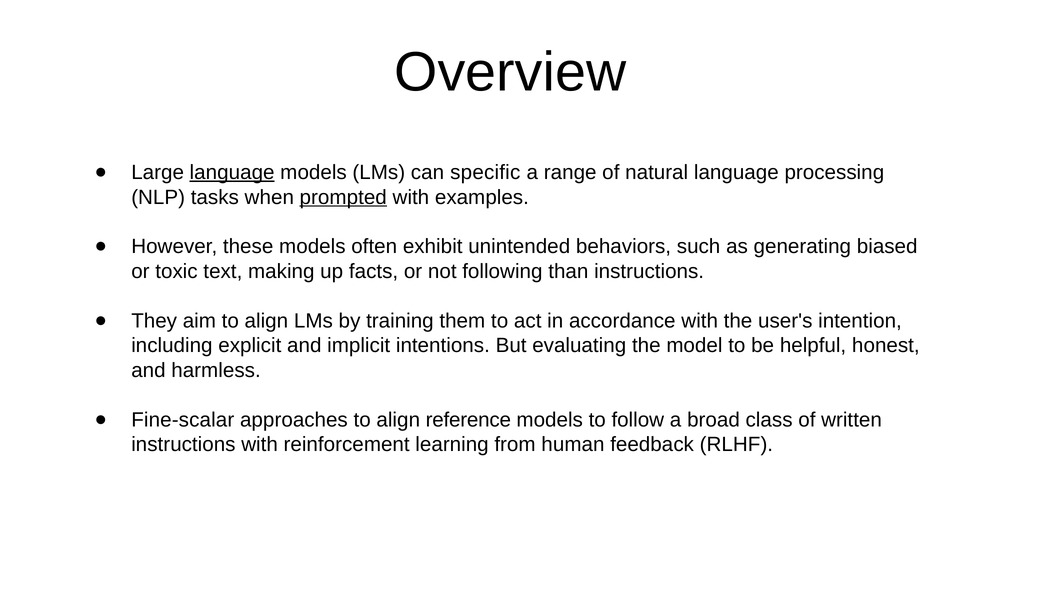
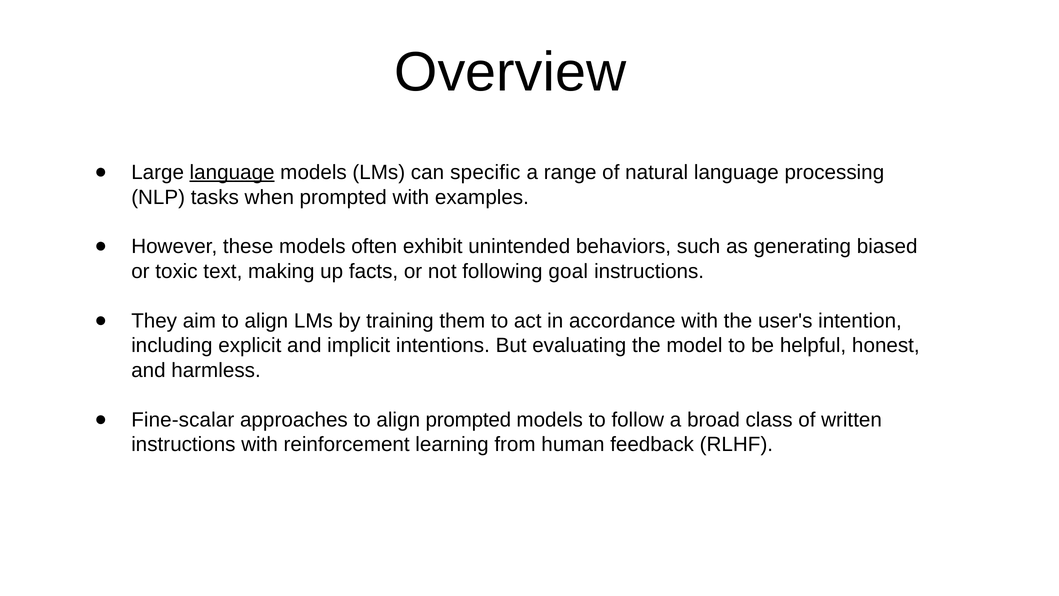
prompted underline: present -> none (343, 197)
than: than -> goal (568, 271)
align reference: reference -> prompted (468, 420)
